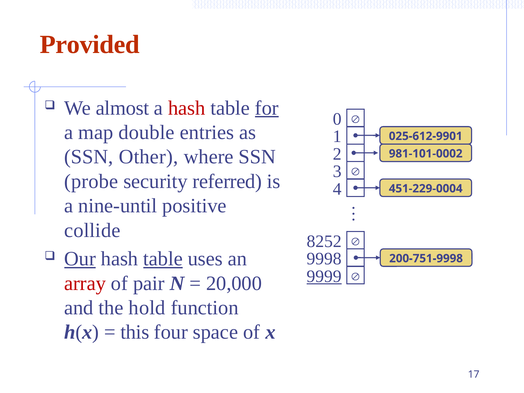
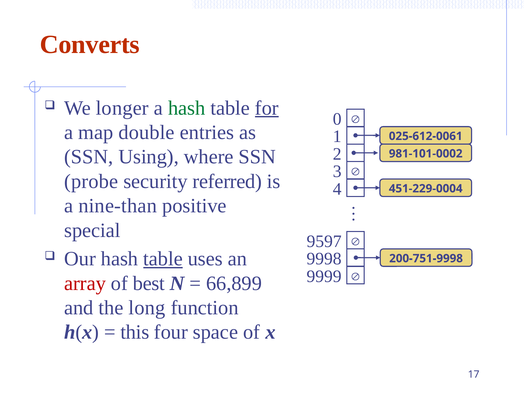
Provided: Provided -> Converts (90, 45)
almost: almost -> longer (122, 108)
hash colour: red -> green (187, 108)
025-612-9901: 025-612-9901 -> 025-612-0061 (426, 136)
Other: Other -> Using (149, 157)
nine-until: nine-until -> nine-than (118, 206)
collide: collide -> special (92, 230)
8252: 8252 -> 9597 (324, 241)
Our underline: present -> none (80, 259)
9999 underline: present -> none (324, 276)
pair: pair -> best (149, 283)
20,000: 20,000 -> 66,899 (234, 283)
hold: hold -> long (147, 308)
